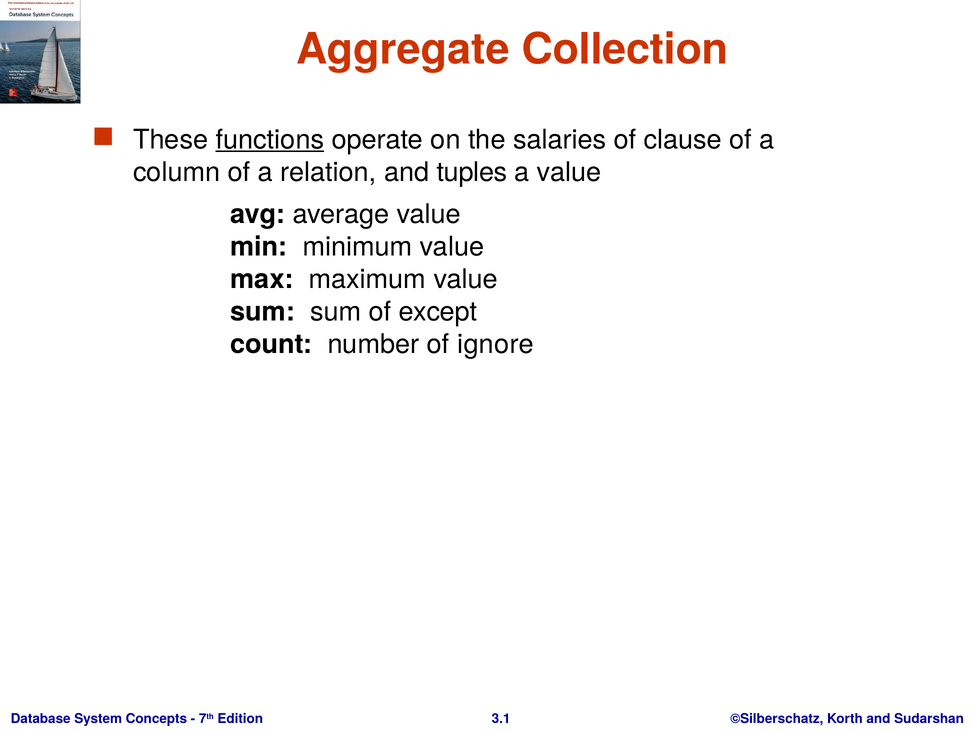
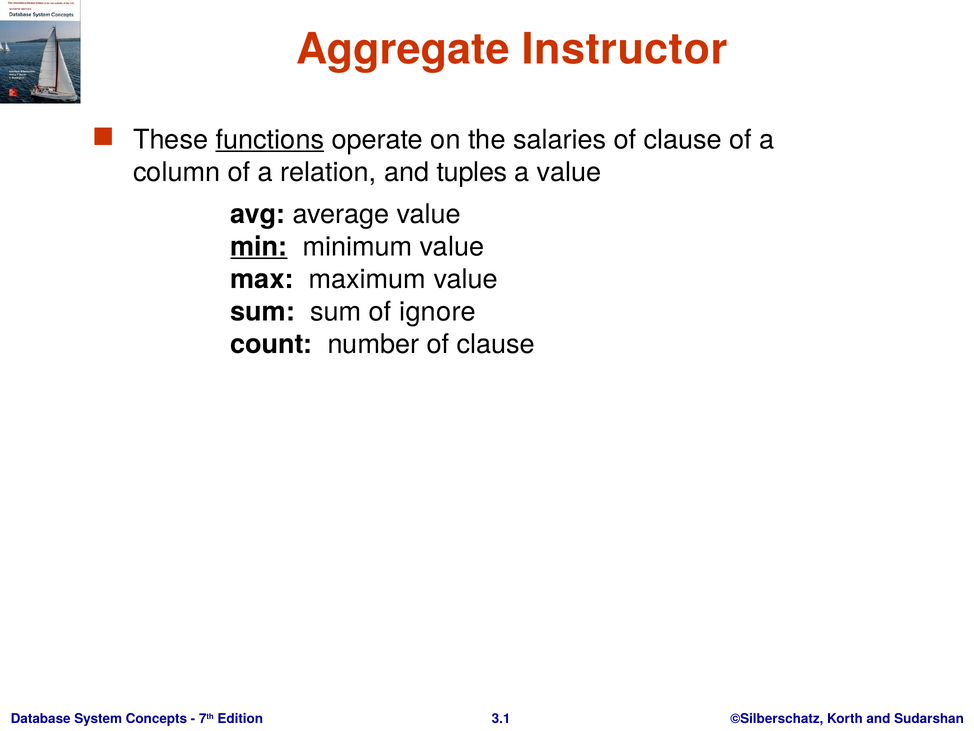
Collection: Collection -> Instructor (625, 50)
min underline: none -> present (259, 246)
except: except -> ignore (438, 311)
number of ignore: ignore -> clause (496, 344)
